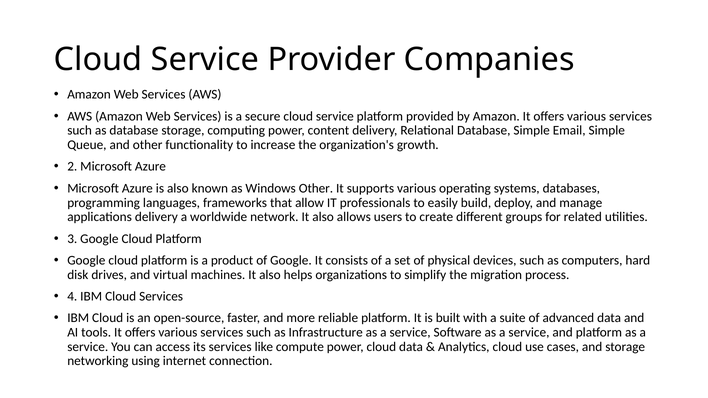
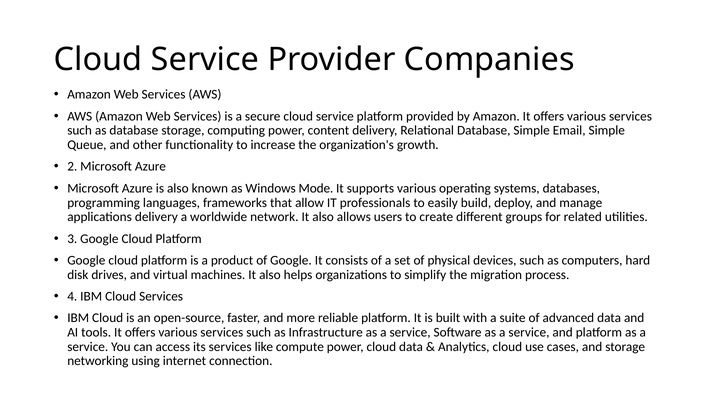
Windows Other: Other -> Mode (316, 188)
